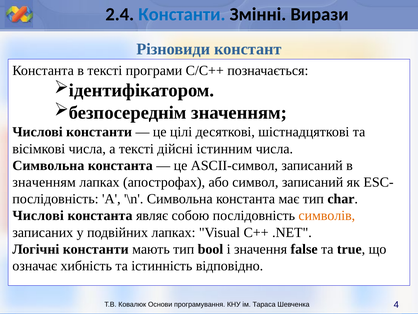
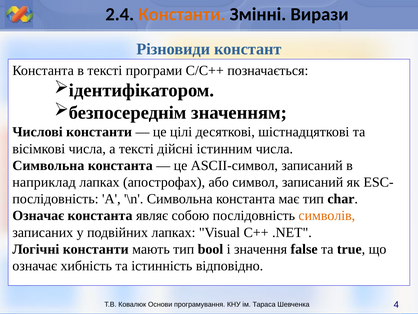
Константи colour: blue -> orange (182, 14)
значенням: значенням -> наприклад (44, 182)
Числові: Числові -> Означає (38, 215)
